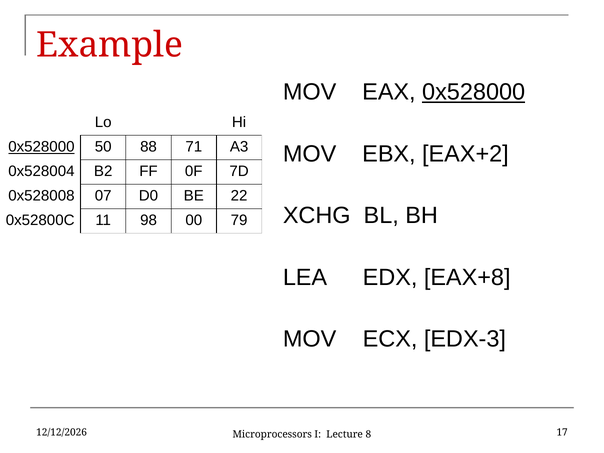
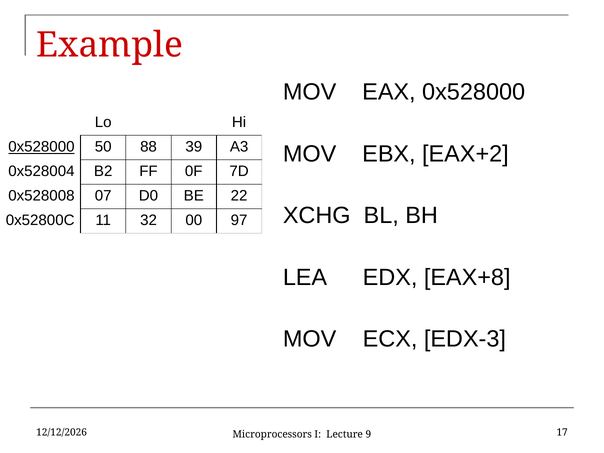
0x528000 underline: present -> none (474, 92)
71: 71 -> 39 (194, 147)
98: 98 -> 32 (149, 220)
79: 79 -> 97 (239, 220)
8: 8 -> 9 (368, 435)
